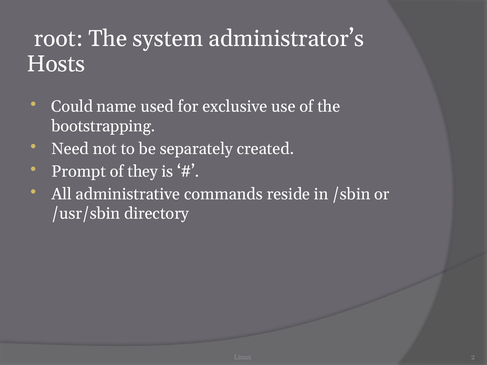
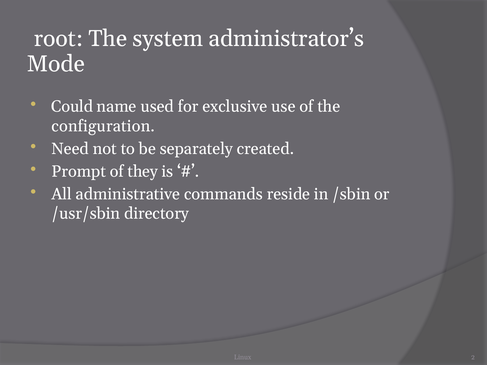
Hosts: Hosts -> Mode (56, 64)
bootstrapping: bootstrapping -> configuration (103, 126)
